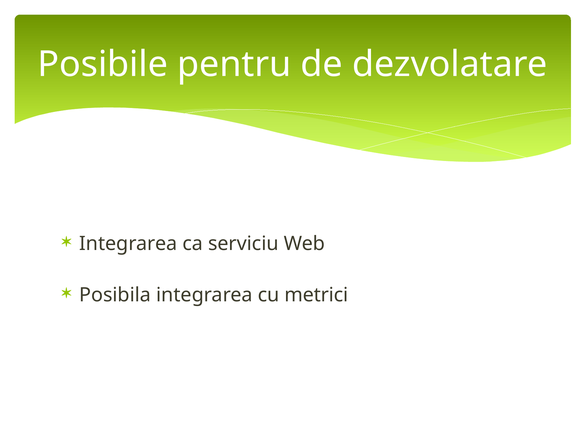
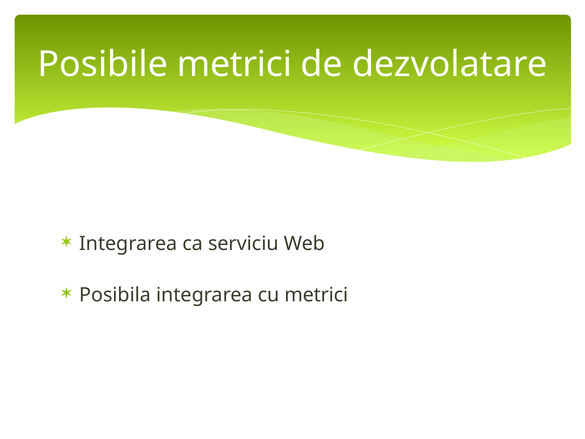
Posibile pentru: pentru -> metrici (234, 64)
